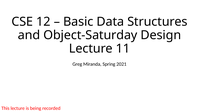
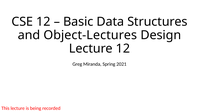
Object-Saturday: Object-Saturday -> Object-Lectures (90, 35)
Lecture 11: 11 -> 12 (123, 48)
